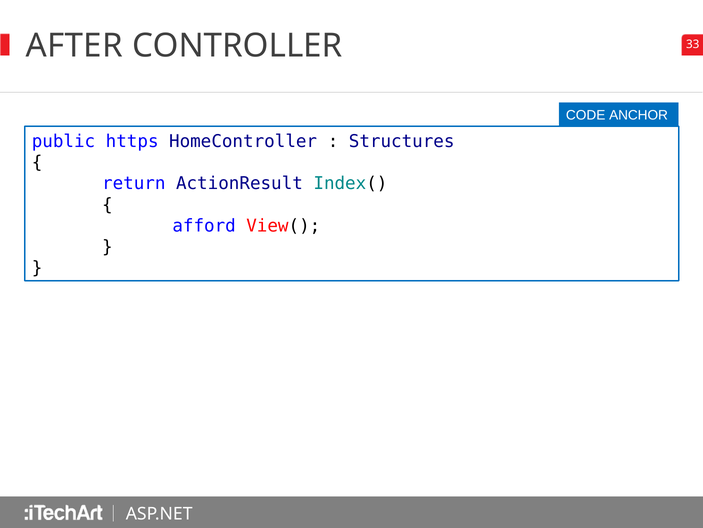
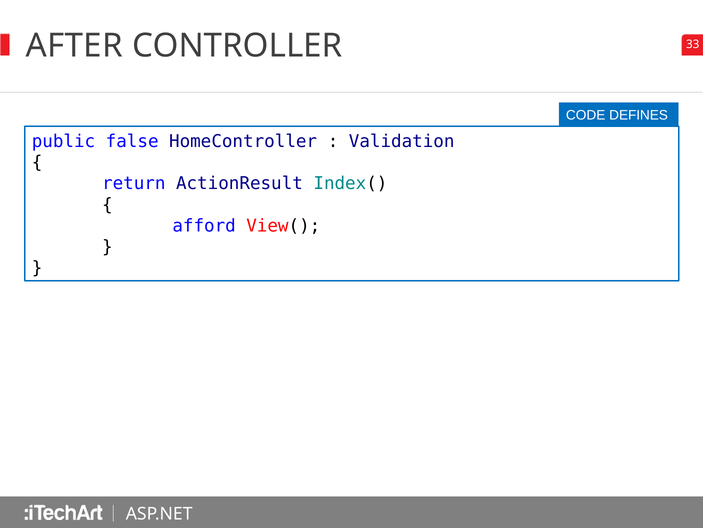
ANCHOR: ANCHOR -> DEFINES (639, 115)
https: https -> false (132, 141)
Structures: Structures -> Validation (402, 141)
